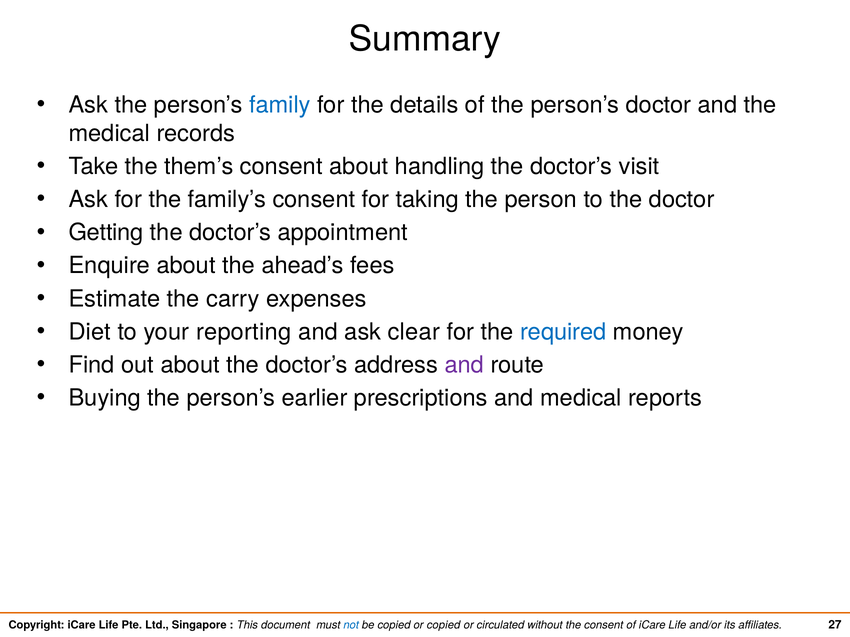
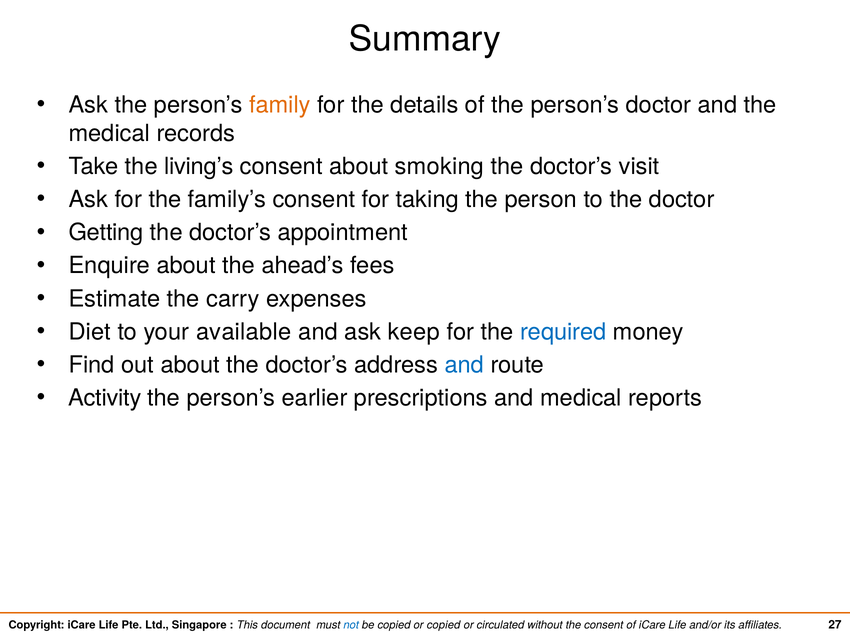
family colour: blue -> orange (280, 105)
them’s: them’s -> living’s (199, 167)
handling: handling -> smoking (440, 167)
reporting: reporting -> available (244, 332)
clear: clear -> keep (414, 332)
and colour: purple -> blue (464, 365)
Buying: Buying -> Activity (105, 398)
